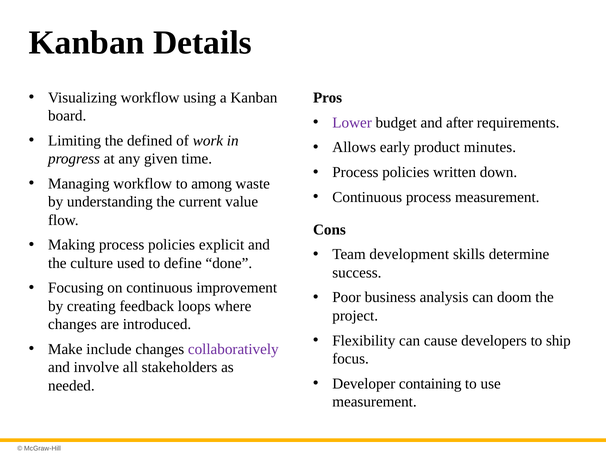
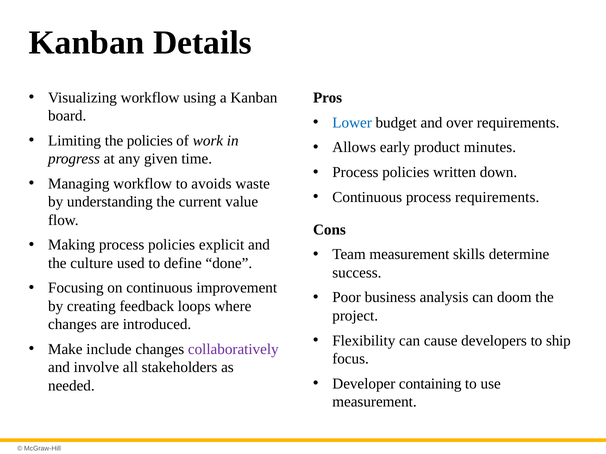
Lower colour: purple -> blue (352, 123)
after: after -> over (460, 123)
the defined: defined -> policies (150, 141)
among: among -> avoids (211, 184)
process measurement: measurement -> requirements (497, 197)
Team development: development -> measurement (409, 255)
